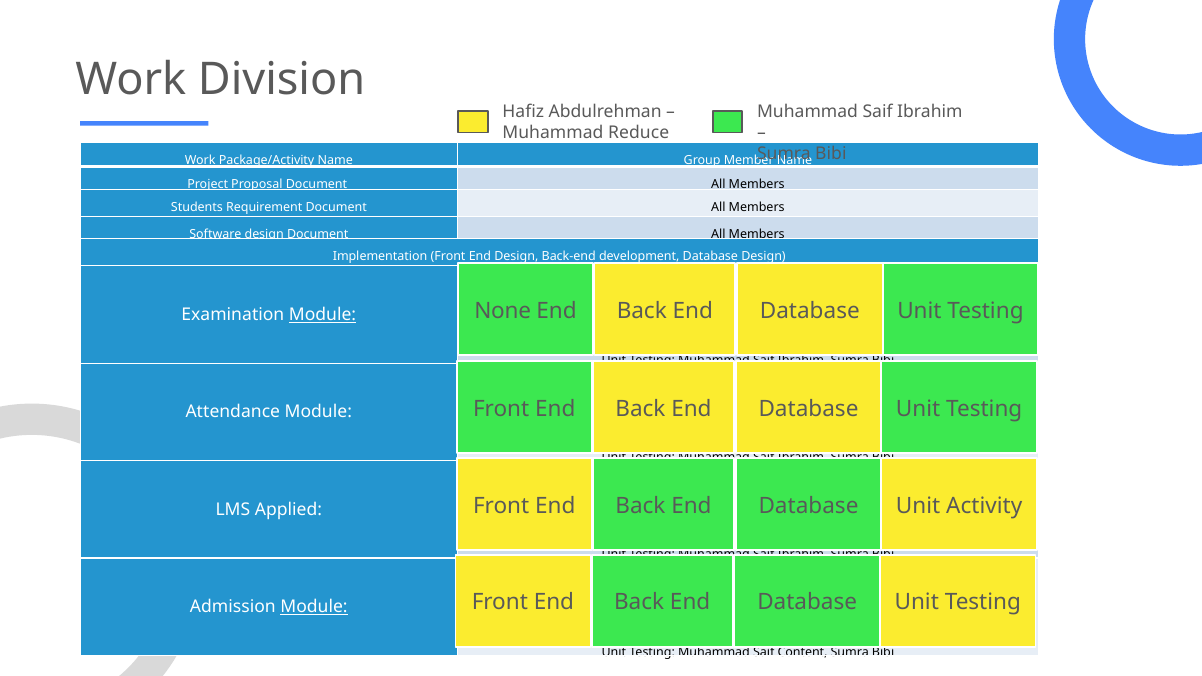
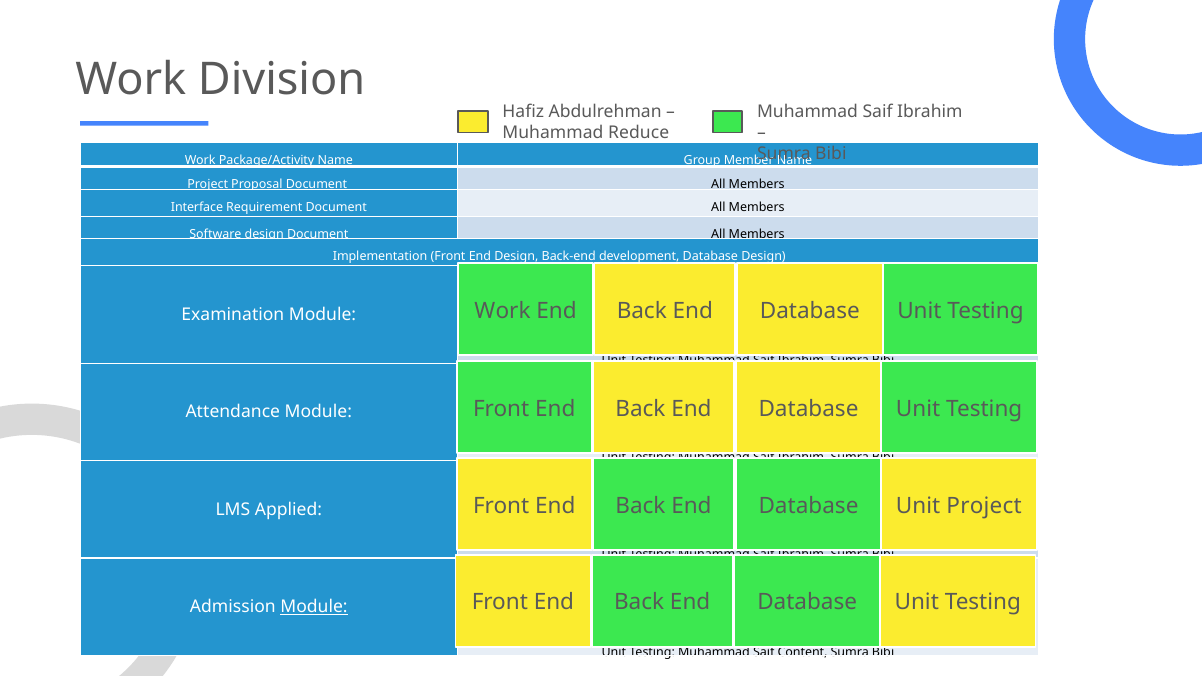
Students: Students -> Interface (197, 207)
None: None -> Work (503, 311)
Module underline: present -> none (323, 315)
Unit Activity: Activity -> Project (984, 506)
